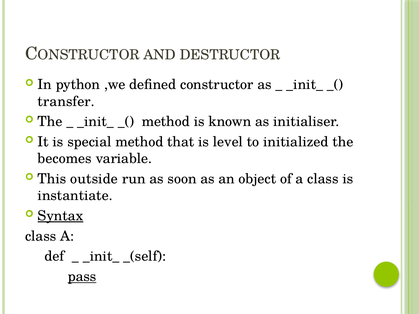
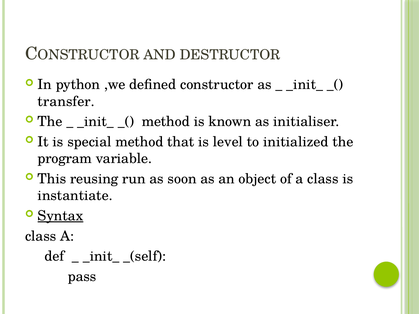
becomes: becomes -> program (65, 159)
outside: outside -> reusing (94, 179)
pass underline: present -> none (82, 277)
